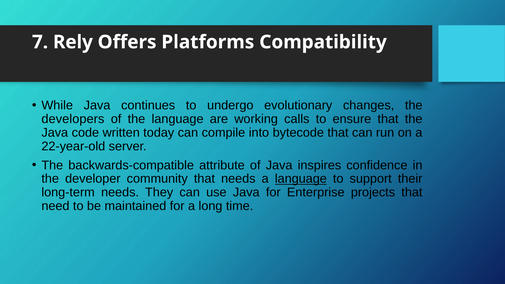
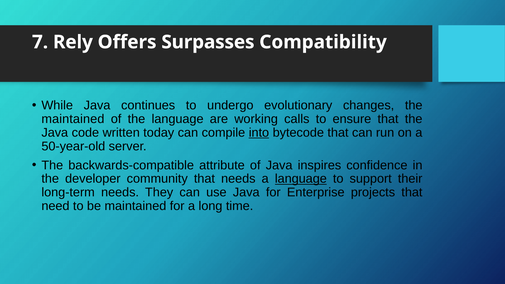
Platforms: Platforms -> Surpasses (208, 42)
developers: developers -> maintained (73, 119)
into underline: none -> present (259, 133)
22-year-old: 22-year-old -> 50-year-old (73, 146)
